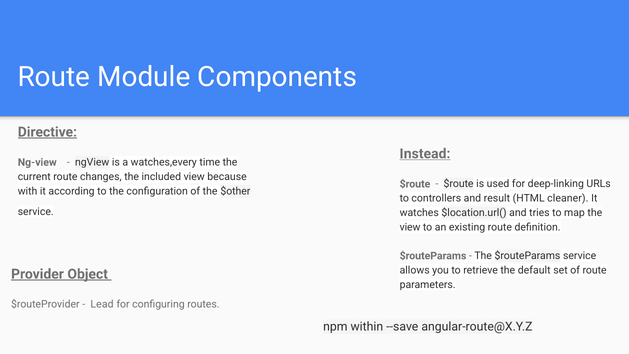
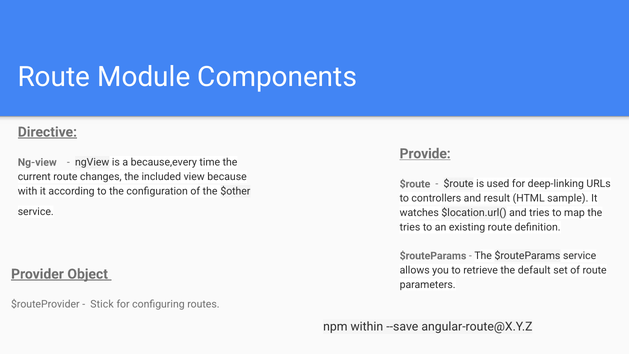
Instead: Instead -> Provide (425, 154)
watches,every: watches,every -> because,every (164, 162)
cleaner: cleaner -> sample (568, 198)
view: view -> tries (410, 227)
Lead: Lead -> Stick (102, 304)
